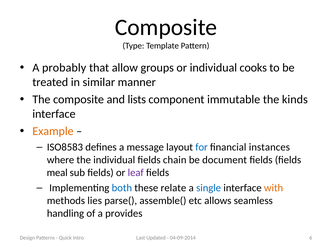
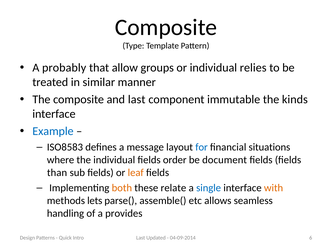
cooks: cooks -> relies (253, 68)
and lists: lists -> last (137, 100)
Example colour: orange -> blue (53, 131)
instances: instances -> situations (269, 147)
chain: chain -> order (175, 160)
meal: meal -> than (57, 173)
leaf colour: purple -> orange (136, 173)
both colour: blue -> orange (122, 188)
lies: lies -> lets (95, 201)
